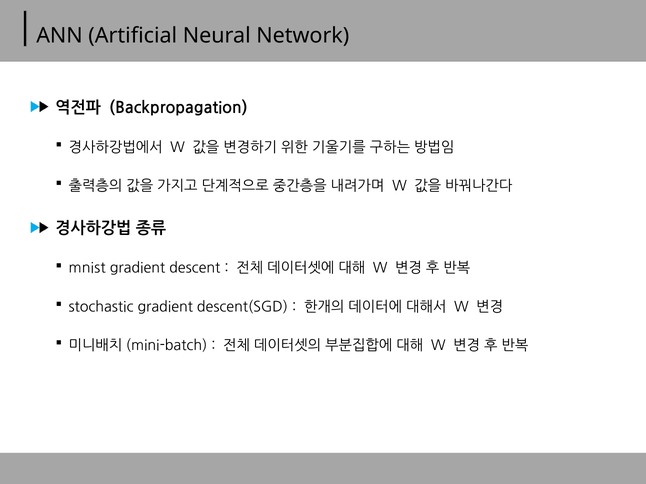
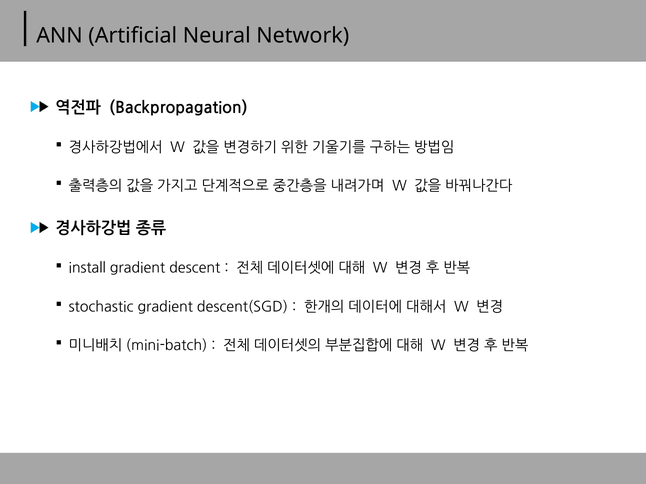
mnist: mnist -> install (87, 268)
